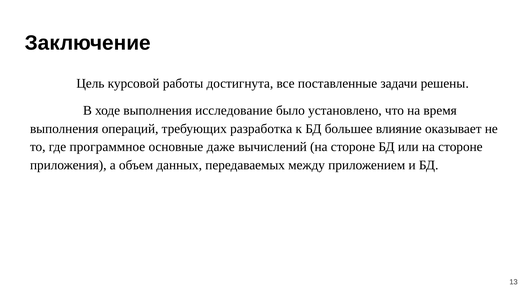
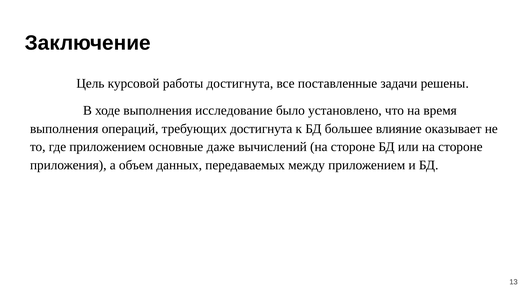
требующих разработка: разработка -> достигнута (261, 129)
где программное: программное -> приложением (107, 147)
